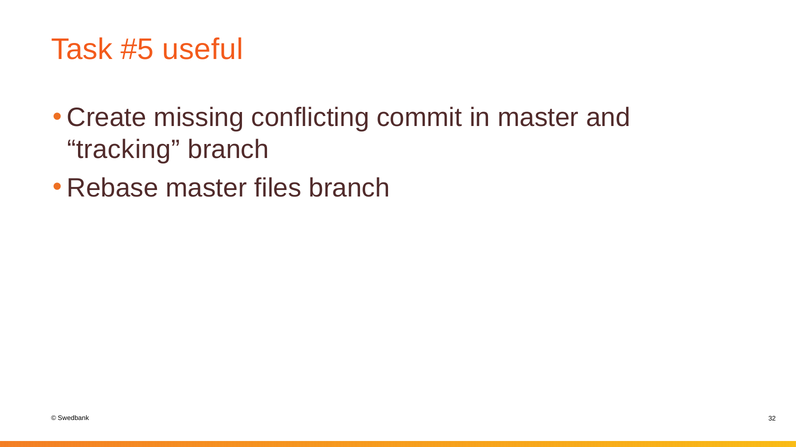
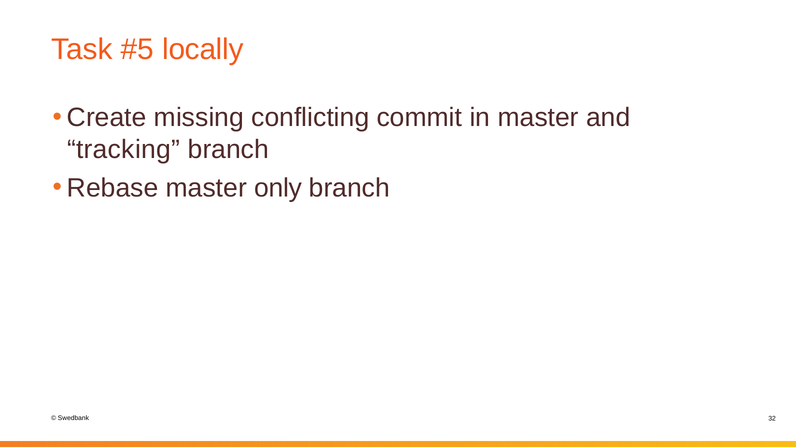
useful: useful -> locally (203, 49)
files: files -> only (278, 188)
